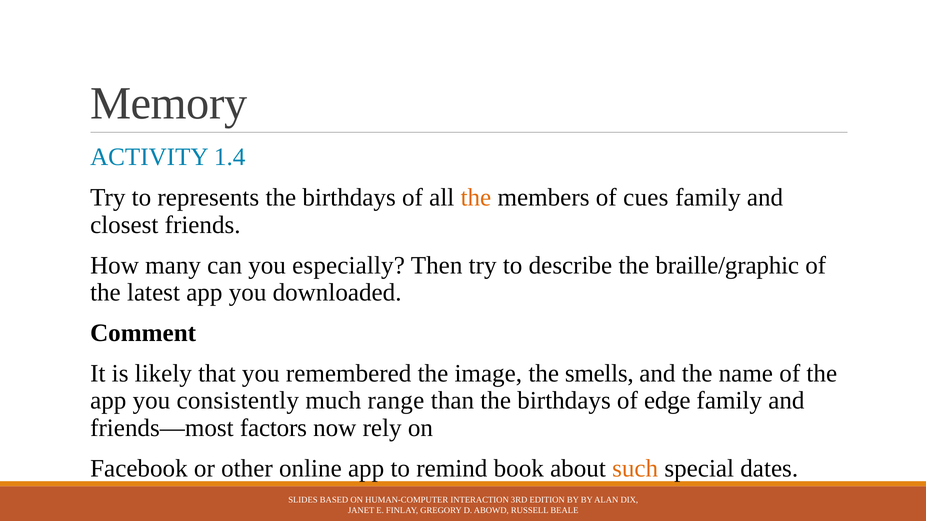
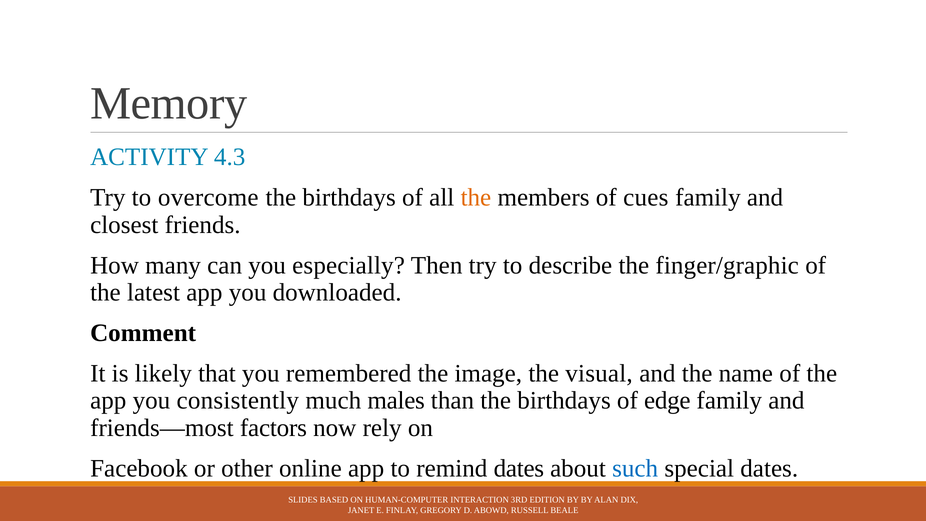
1.4: 1.4 -> 4.3 (230, 157)
represents: represents -> overcome (208, 198)
braille/graphic: braille/graphic -> finger/graphic (727, 265)
smells: smells -> visual (599, 374)
range: range -> males (396, 401)
remind book: book -> dates (519, 468)
such colour: orange -> blue (635, 468)
